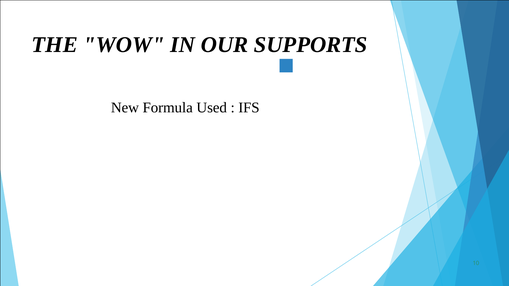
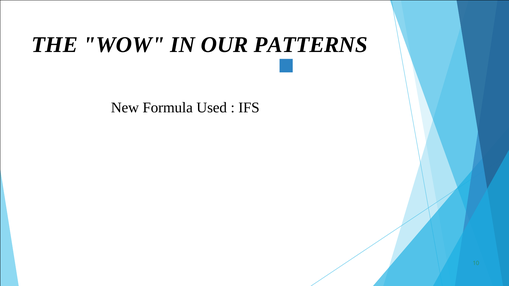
SUPPORTS: SUPPORTS -> PATTERNS (311, 45)
